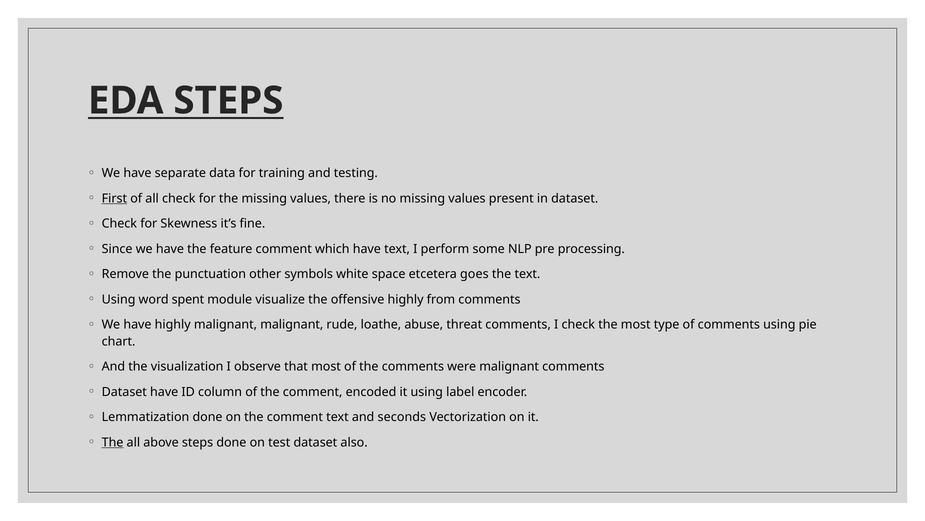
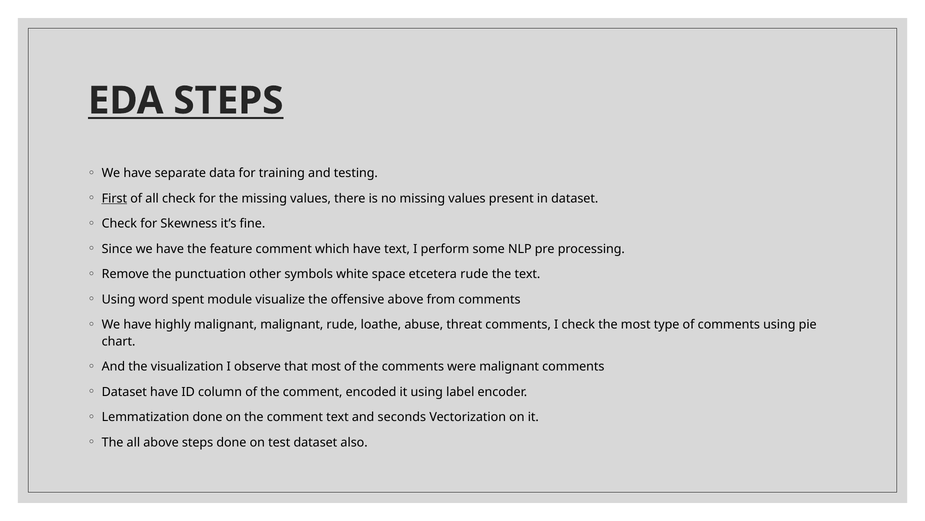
etcetera goes: goes -> rude (474, 274)
offensive highly: highly -> above (406, 299)
The underline: present -> none (113, 442)
